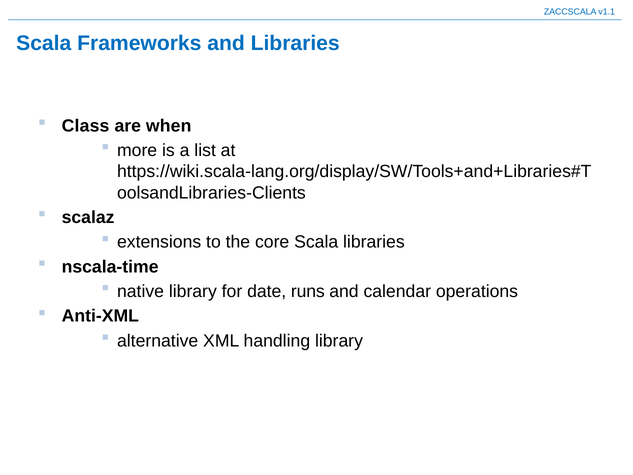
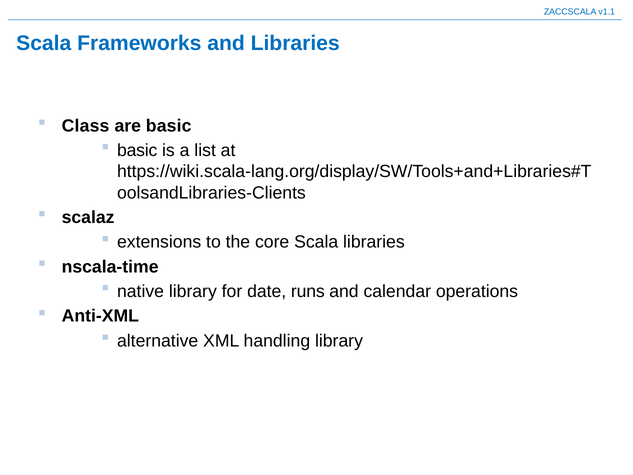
are when: when -> basic (169, 126)
more: more -> basic (137, 150)
